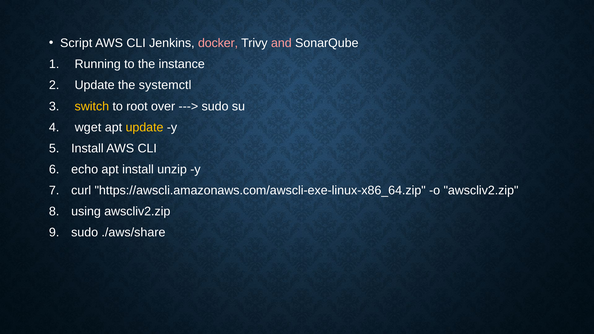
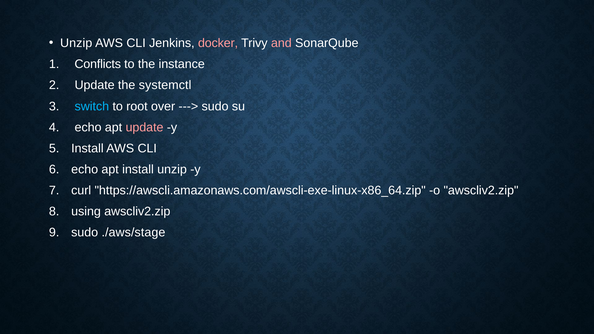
Script: Script -> Unzip (76, 43)
Running: Running -> Conflicts (98, 64)
switch colour: yellow -> light blue (92, 106)
wget: wget -> echo (88, 127)
update colour: yellow -> pink (145, 127)
./aws/share: ./aws/share -> ./aws/stage (133, 233)
